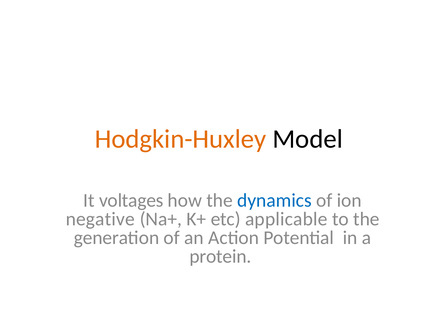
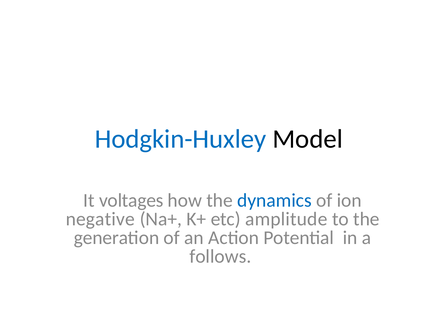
Hodgkin-Huxley colour: orange -> blue (181, 139)
applicable: applicable -> amplitude (286, 219)
protein: protein -> follows (220, 257)
